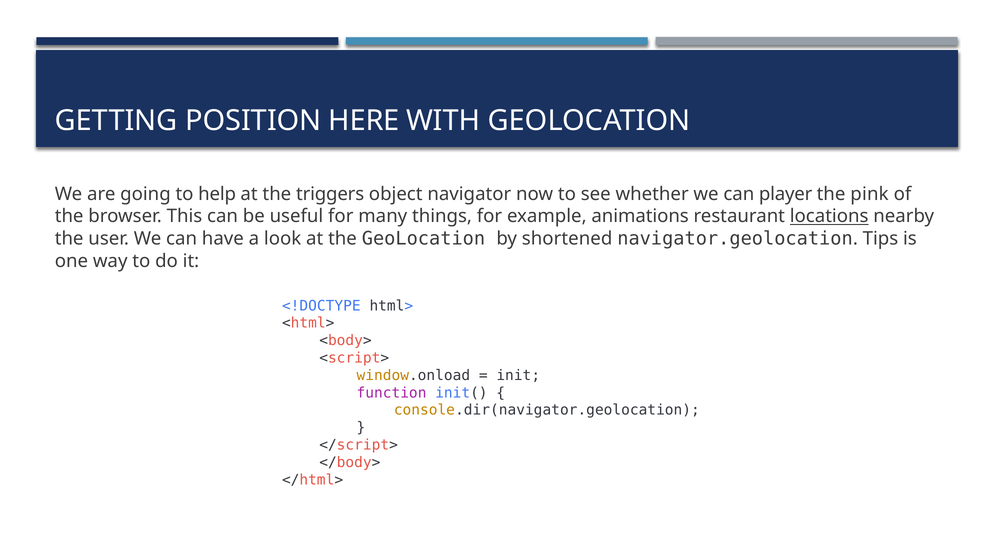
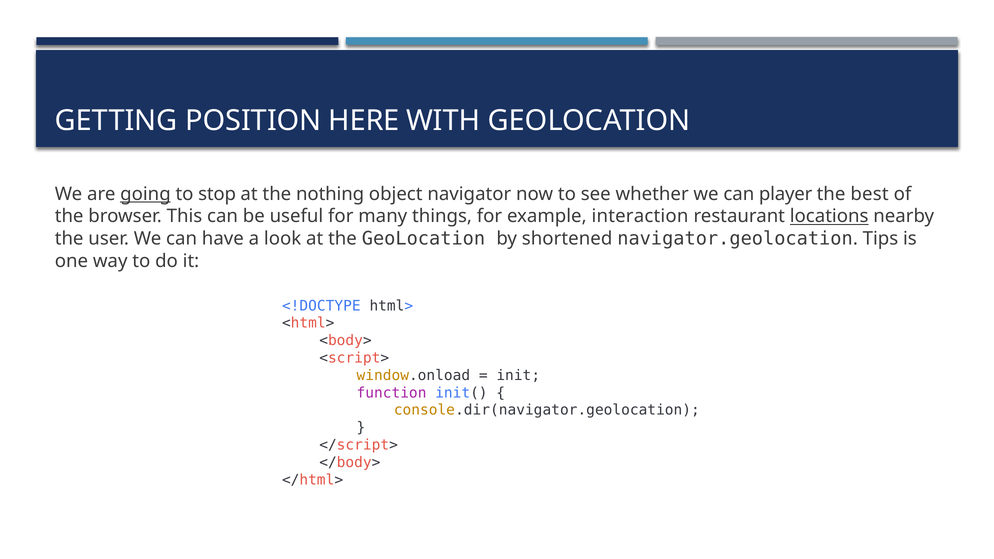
going underline: none -> present (145, 194)
help: help -> stop (217, 194)
triggers: triggers -> nothing (330, 194)
pink: pink -> best (870, 194)
animations: animations -> interaction (640, 216)
